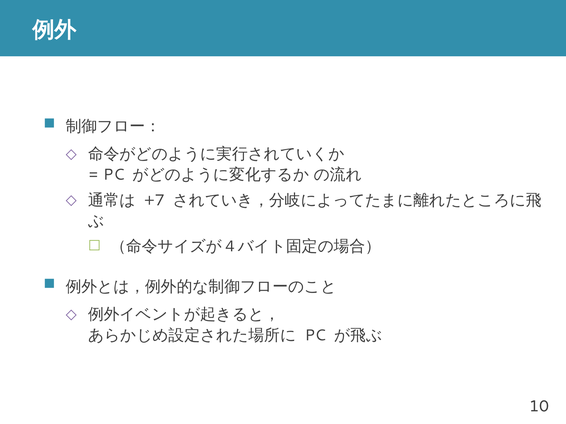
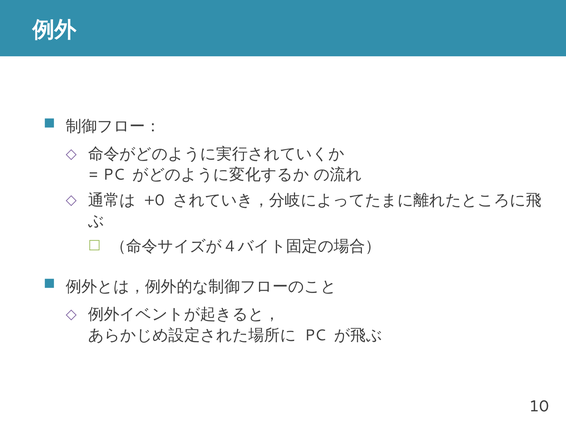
+7: +7 -> +0 (154, 200)
